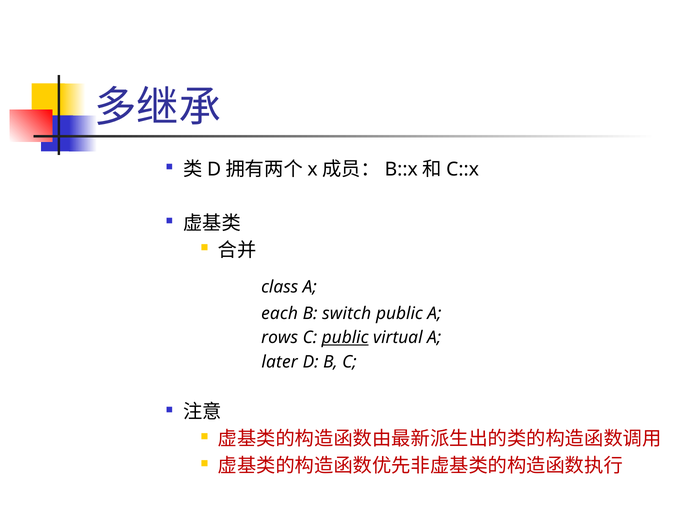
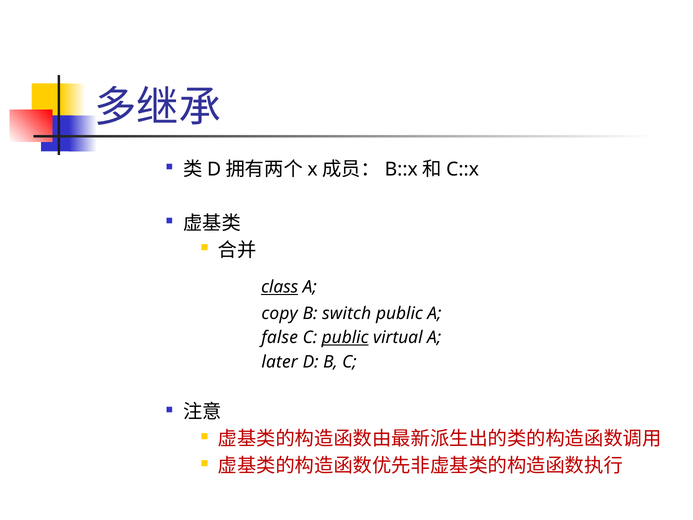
class underline: none -> present (280, 287)
each: each -> copy (280, 313)
rows: rows -> false (280, 337)
